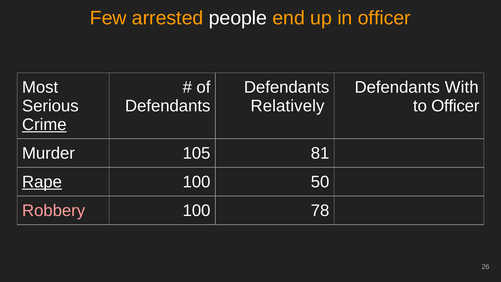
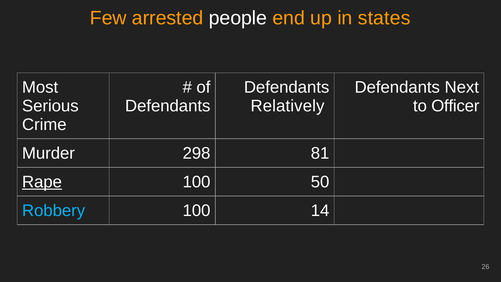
in officer: officer -> states (384, 18)
With: With -> Next (462, 87)
Crime underline: present -> none (44, 125)
105: 105 -> 298 (197, 153)
Robbery colour: pink -> light blue (54, 210)
78: 78 -> 14 (320, 210)
